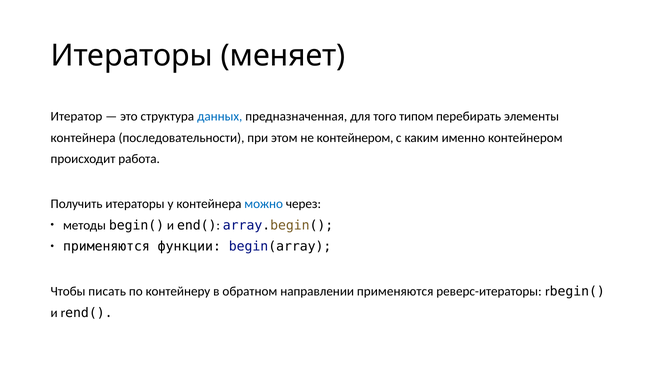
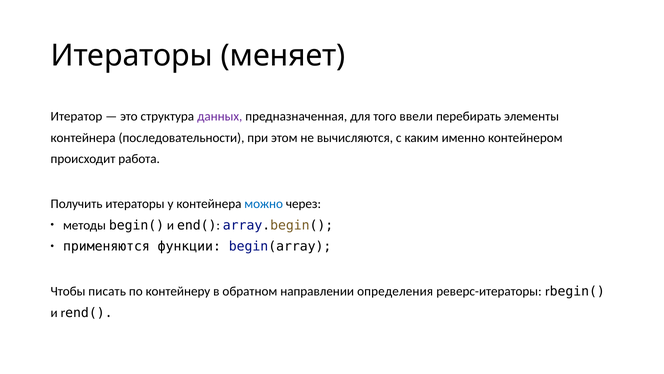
данных colour: blue -> purple (220, 116)
типом: типом -> ввели (416, 116)
не контейнером: контейнером -> вычисляются (355, 137)
направлении применяются: применяются -> определения (395, 291)
